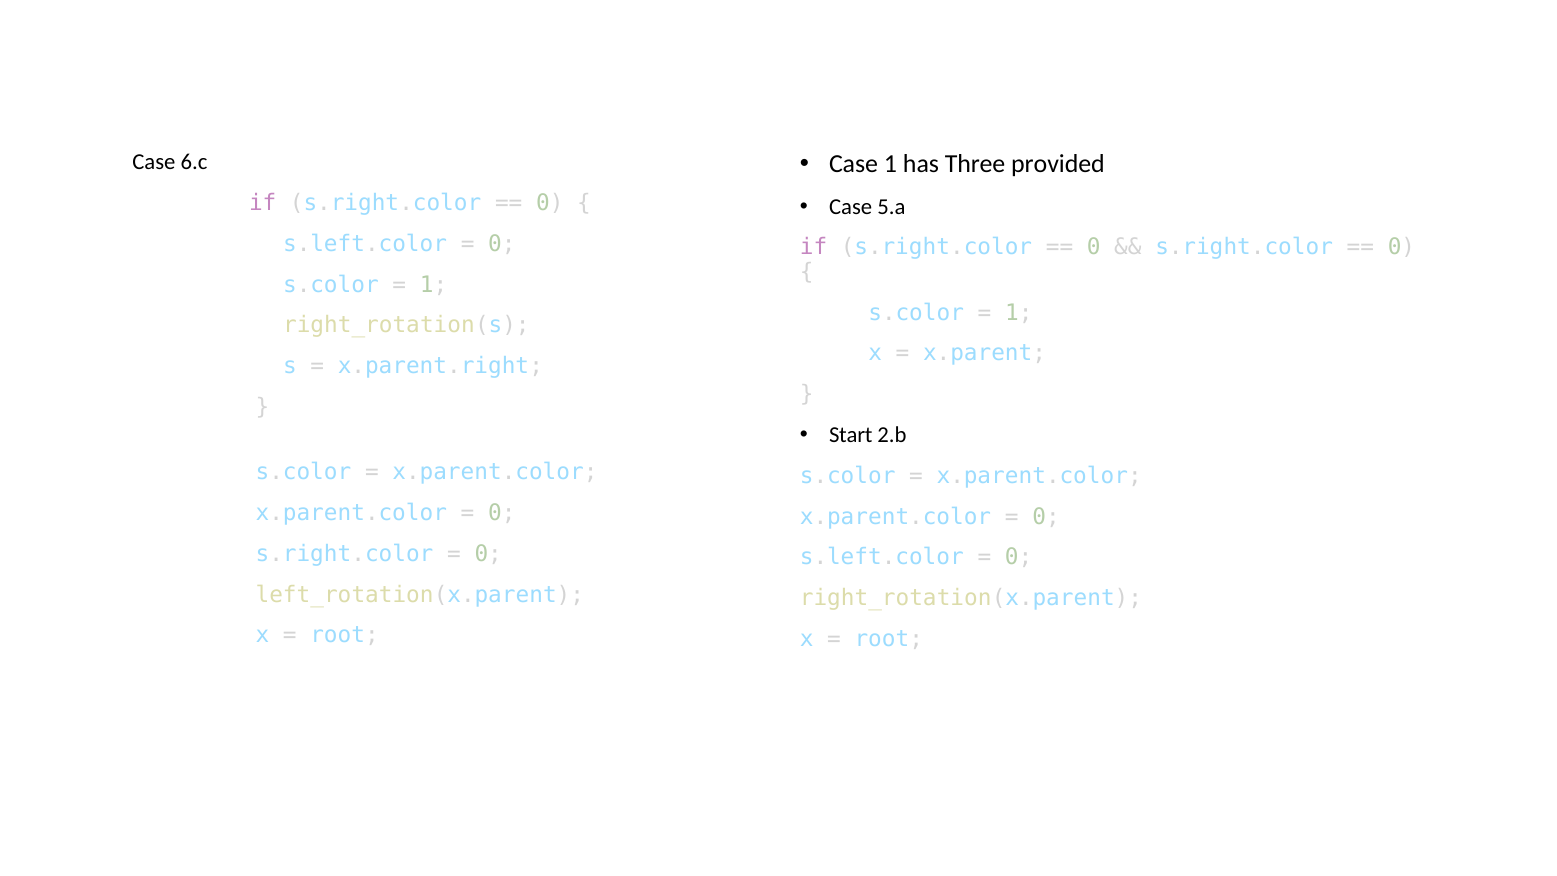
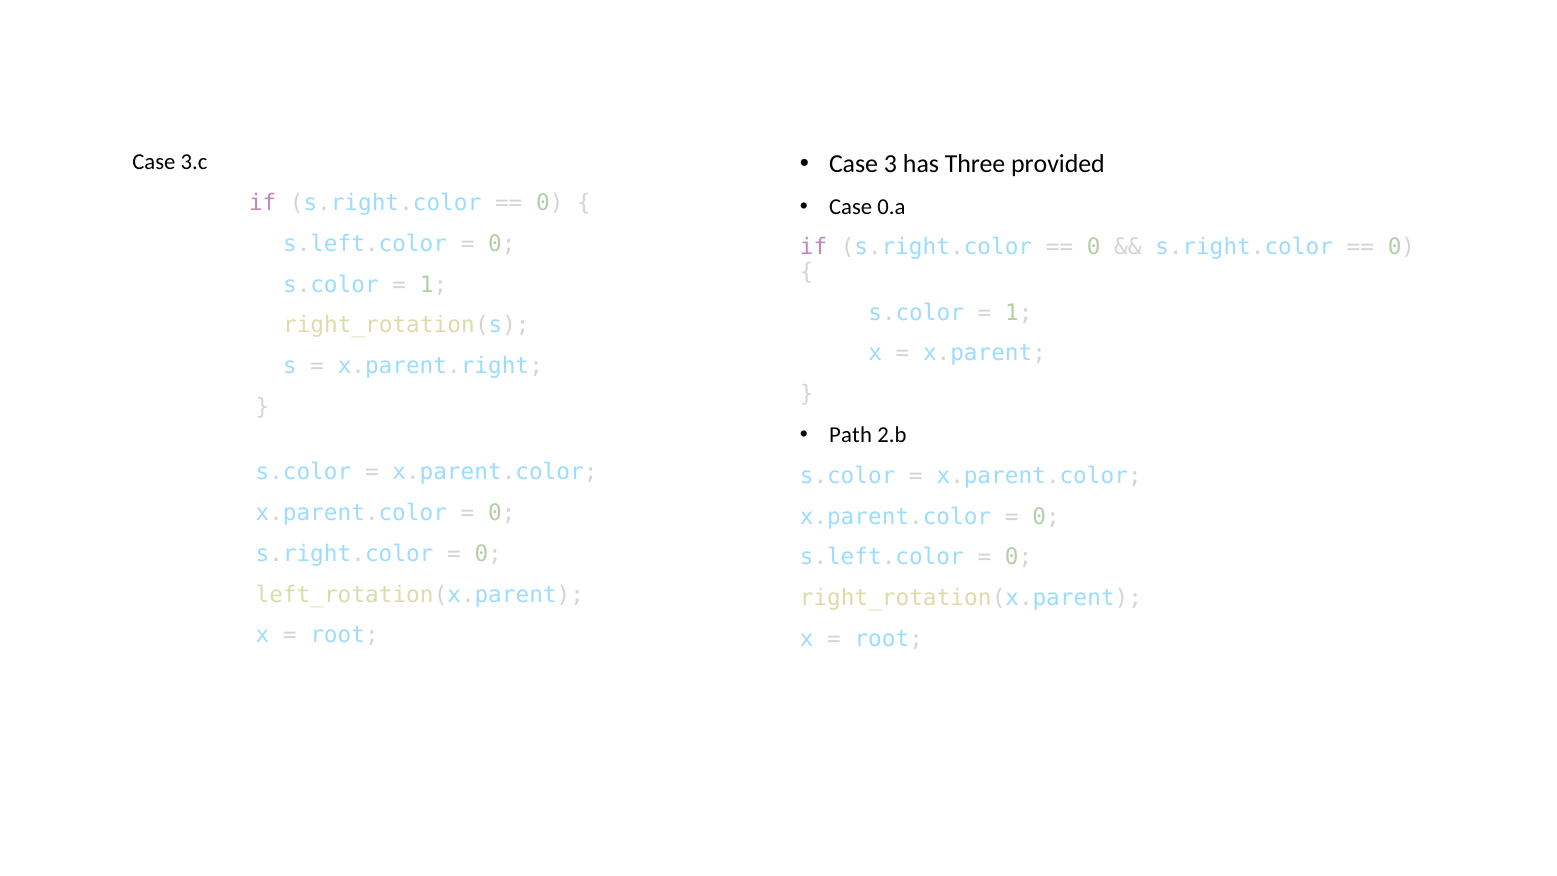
Case 1: 1 -> 3 (890, 164)
6.c: 6.c -> 3.c (194, 162)
5.a: 5.a -> 0.a (891, 206)
Start: Start -> Path (851, 435)
